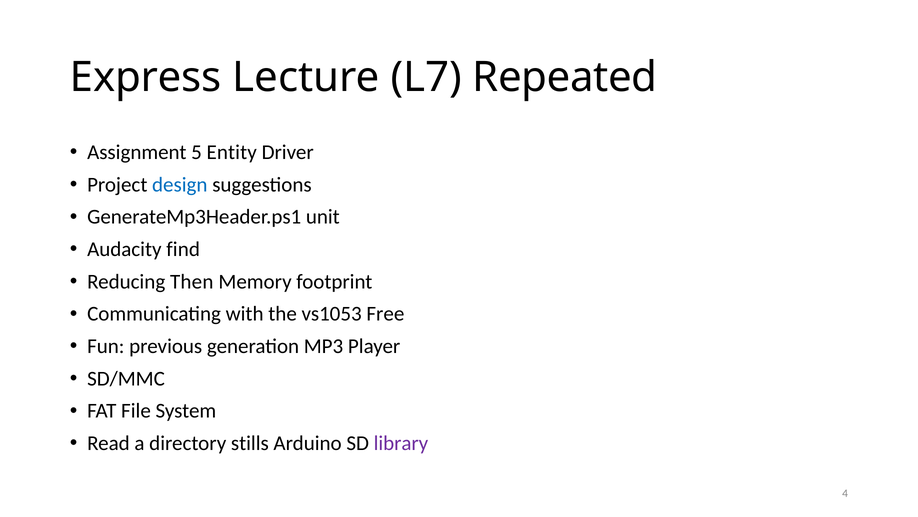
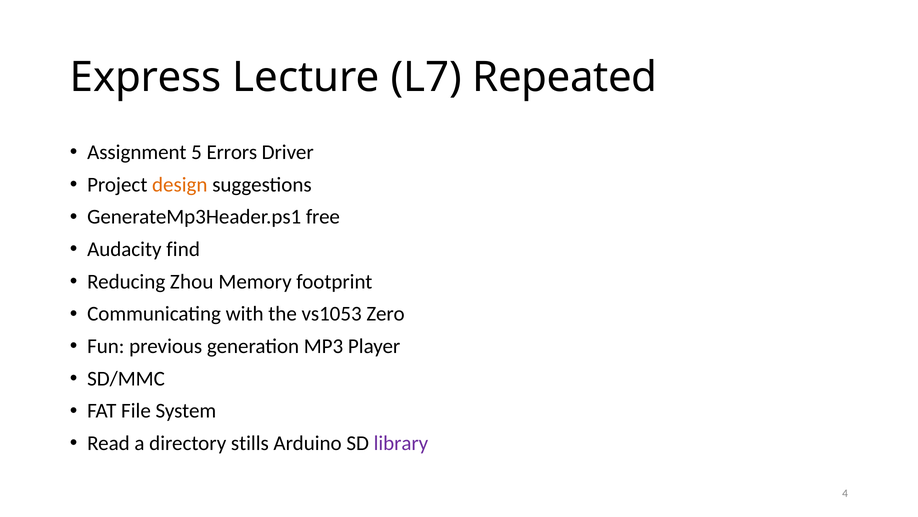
Entity: Entity -> Errors (232, 152)
design colour: blue -> orange (180, 184)
unit: unit -> free (323, 217)
Then: Then -> Zhou (192, 281)
Free: Free -> Zero (386, 314)
